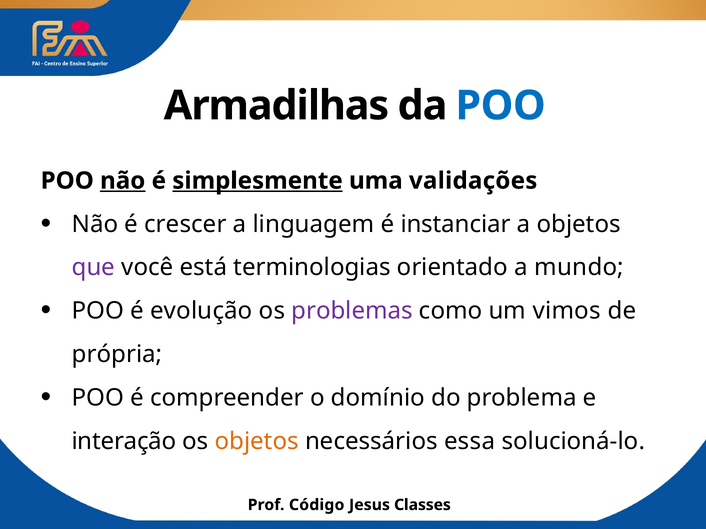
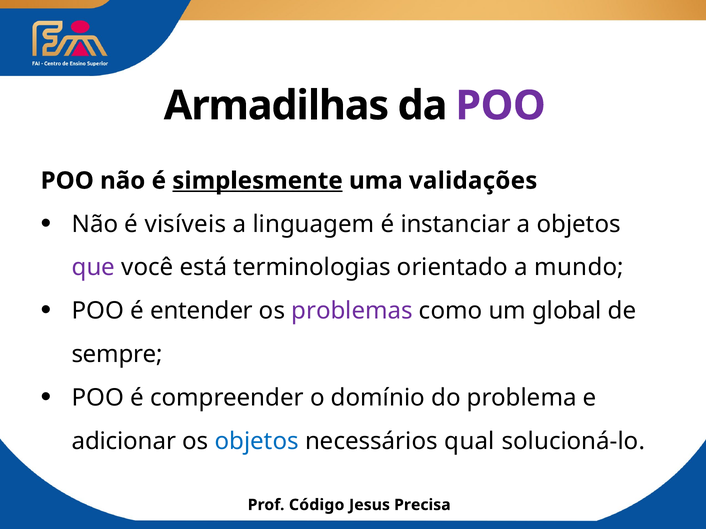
POO colour: blue -> purple (501, 106)
não underline: present -> none (123, 181)
crescer: crescer -> visíveis (185, 224)
evolução: evolução -> entender (202, 311)
vimos: vimos -> global (567, 311)
própria: própria -> sempre (117, 355)
interação: interação -> adicionar (124, 442)
objetos colour: orange -> blue (257, 442)
essa: essa -> qual (470, 442)
Classes: Classes -> Precisa (422, 505)
